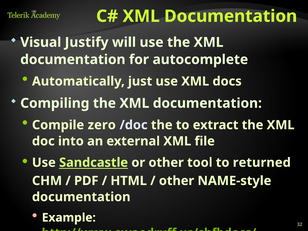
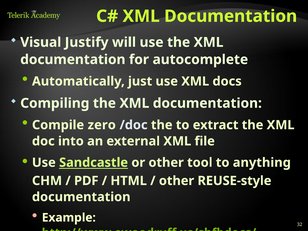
returned: returned -> anything (262, 163)
NAME-style: NAME-style -> REUSE-style (234, 181)
